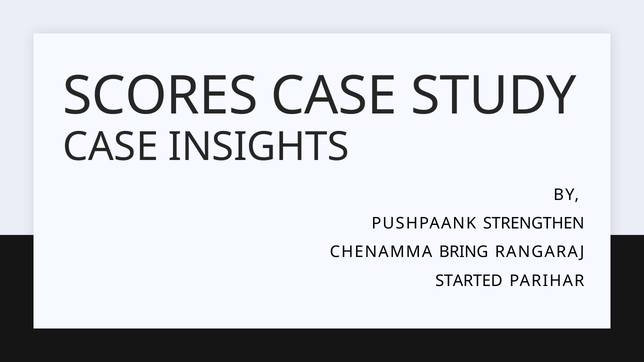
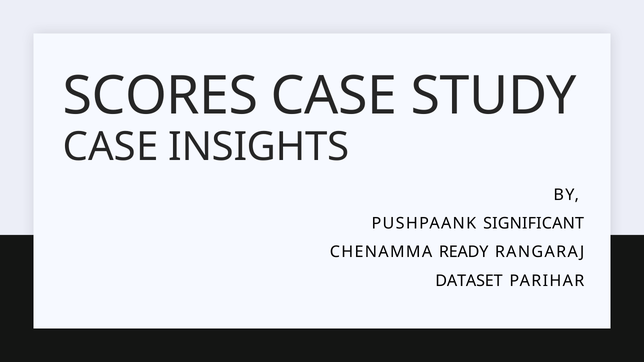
STRENGTHEN: STRENGTHEN -> SIGNIFICANT (534, 224)
BRING: BRING -> READY (464, 252)
STARTED: STARTED -> DATASET (469, 281)
